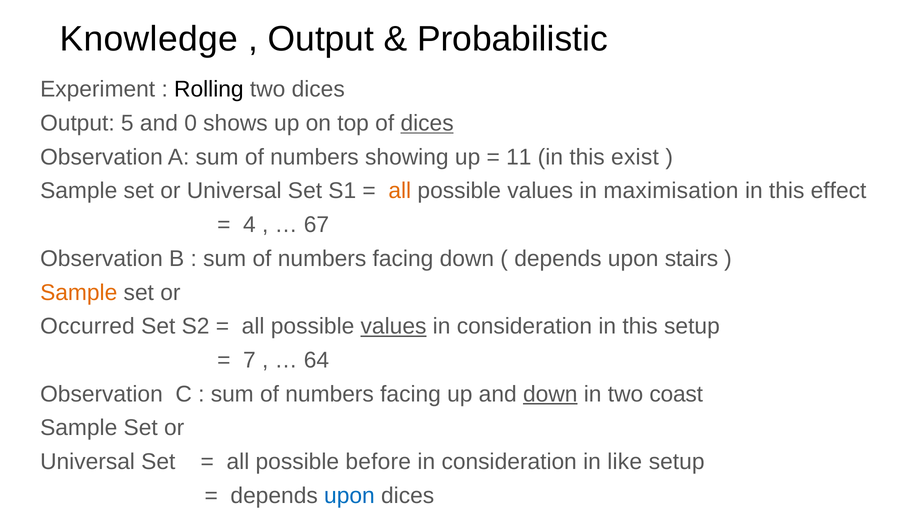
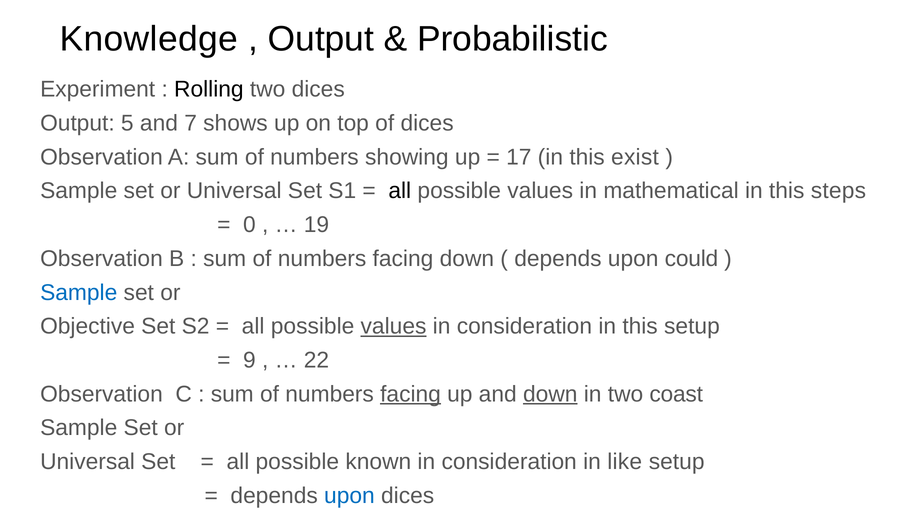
0: 0 -> 7 (191, 123)
dices underline: present -> none (427, 123)
11: 11 -> 17 (519, 157)
all colour: orange -> black (400, 191)
maximisation: maximisation -> mathematical (671, 191)
effect: effect -> steps (838, 191)
4: 4 -> 0 (249, 225)
67: 67 -> 19 (316, 225)
stairs: stairs -> could (691, 259)
Sample colour: orange -> blue (79, 293)
Occurred: Occurred -> Objective (88, 327)
7: 7 -> 9 (249, 361)
64: 64 -> 22 (316, 361)
facing underline: none -> present (411, 394)
before: before -> known (378, 462)
